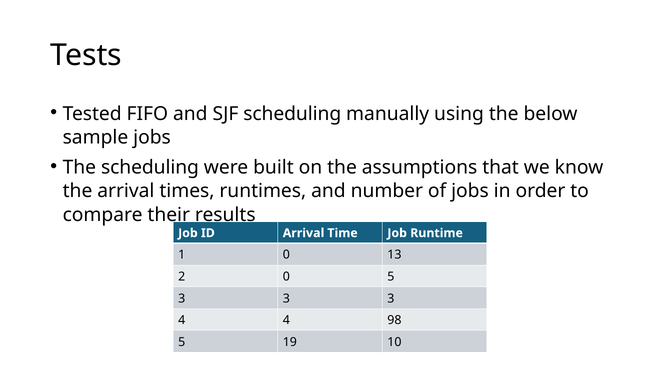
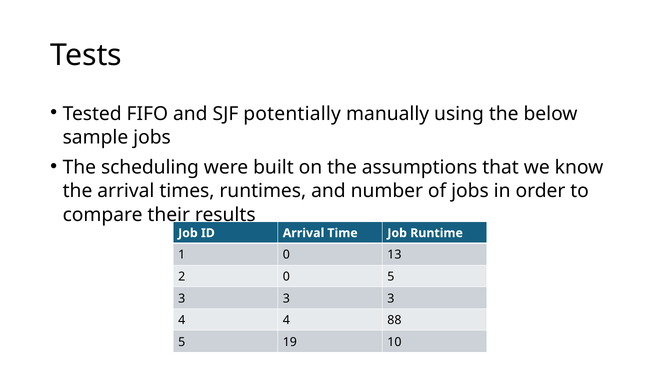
SJF scheduling: scheduling -> potentially (292, 114)
98: 98 -> 88 (394, 320)
